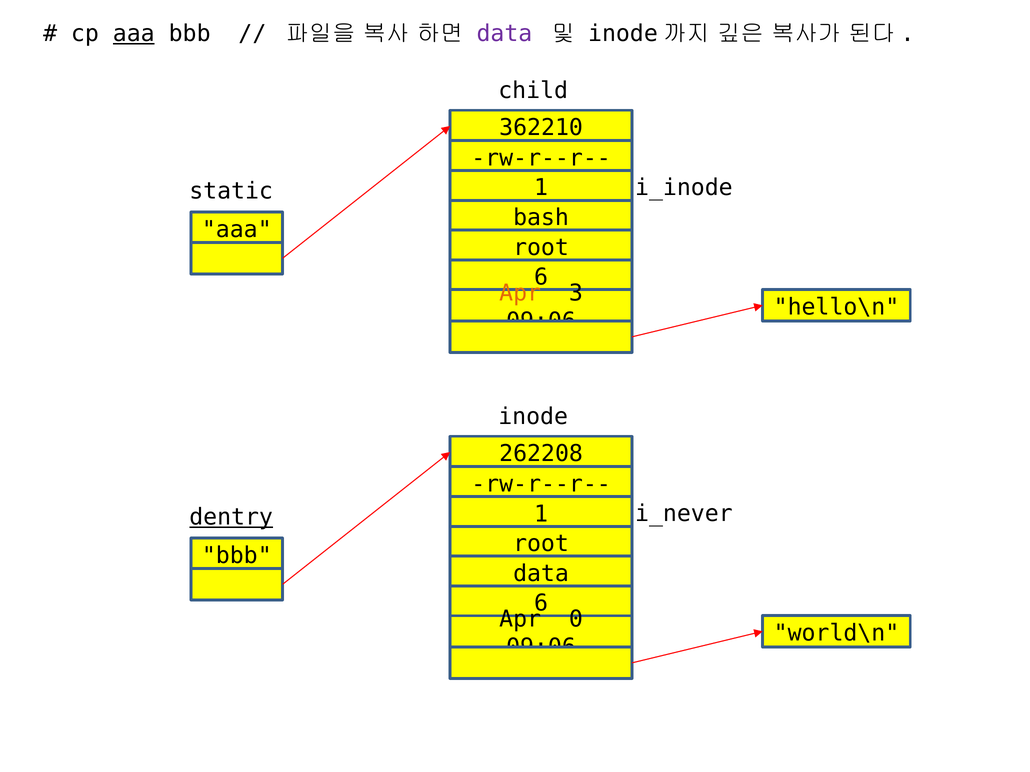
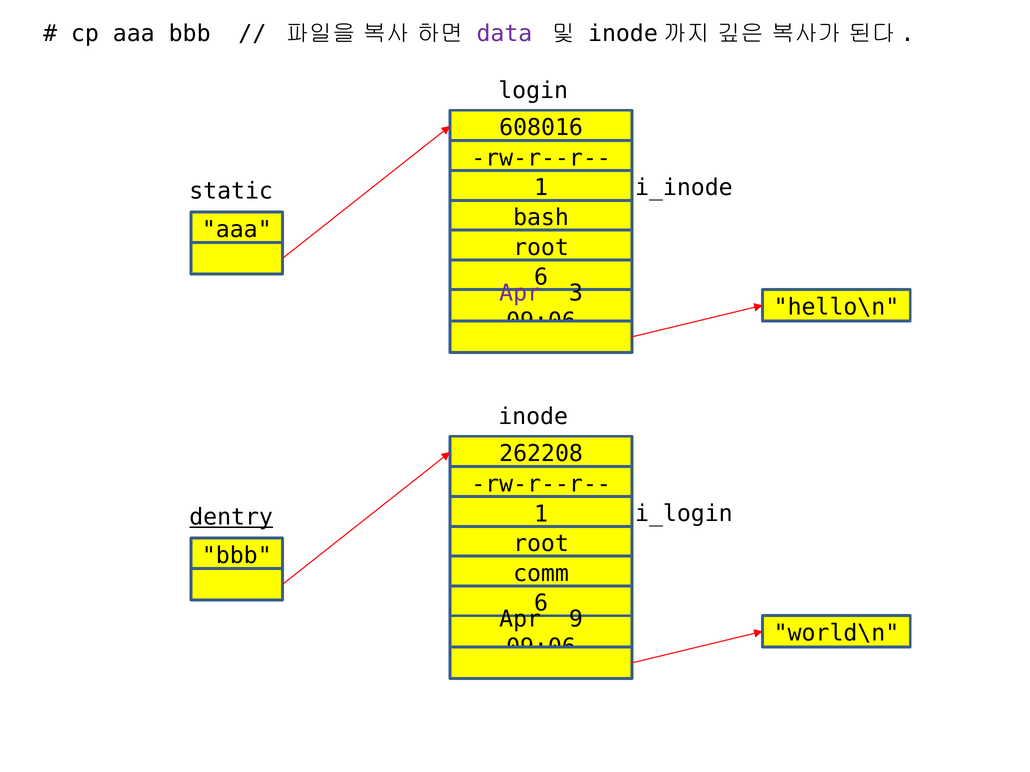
aaa underline: present -> none (134, 34)
child: child -> login (533, 91)
362210: 362210 -> 608016 (541, 128)
Apr colour: orange -> purple (520, 293)
i_never: i_never -> i_login (684, 514)
data: data -> comm (541, 574)
0: 0 -> 9 (576, 620)
